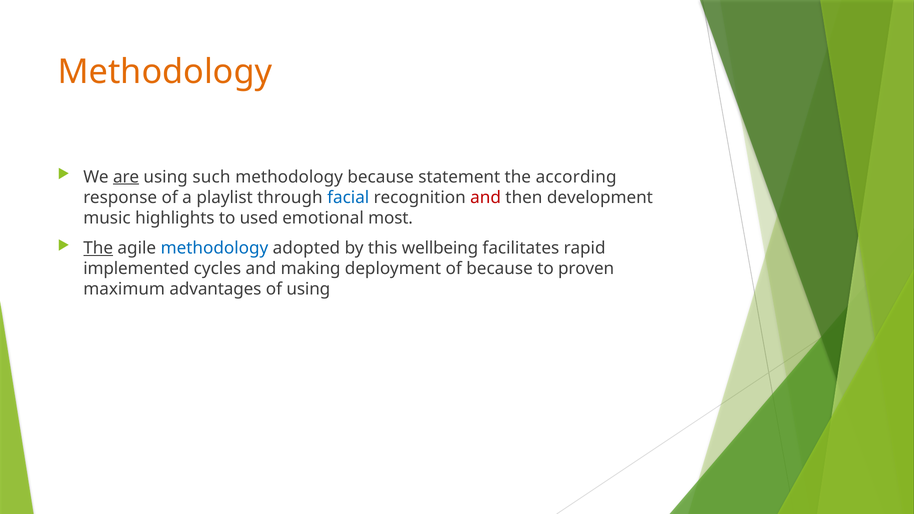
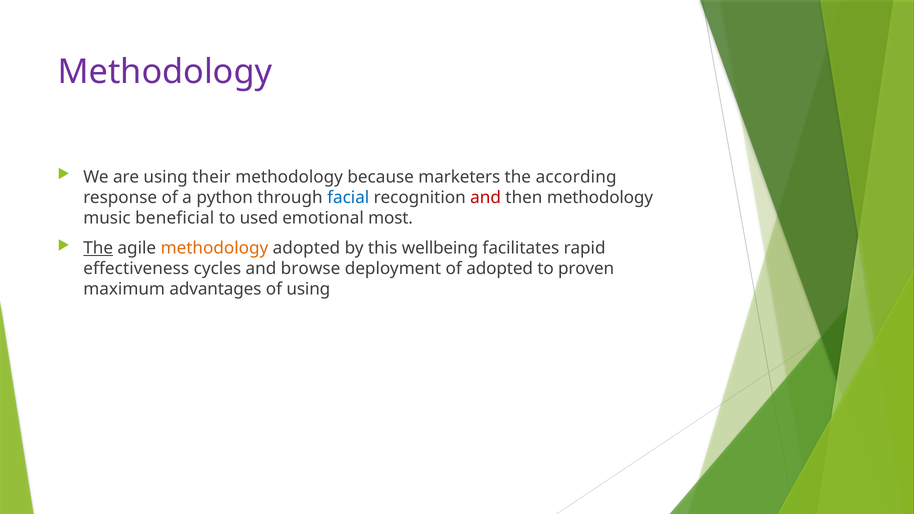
Methodology colour: orange -> purple (165, 72)
are underline: present -> none (126, 177)
such: such -> their (211, 177)
statement: statement -> marketers (459, 177)
playlist: playlist -> python (225, 197)
then development: development -> methodology (600, 197)
highlights: highlights -> beneficial (175, 218)
methodology colour: blue -> orange (214, 248)
implemented: implemented -> effectiveness (136, 269)
making: making -> browse (311, 269)
of because: because -> adopted (500, 269)
